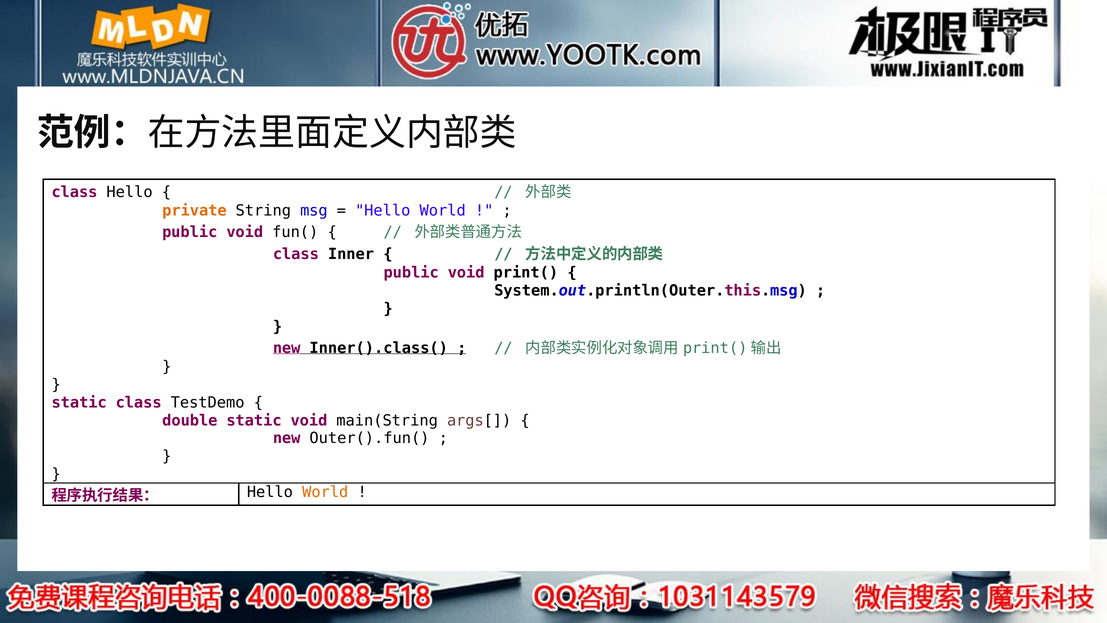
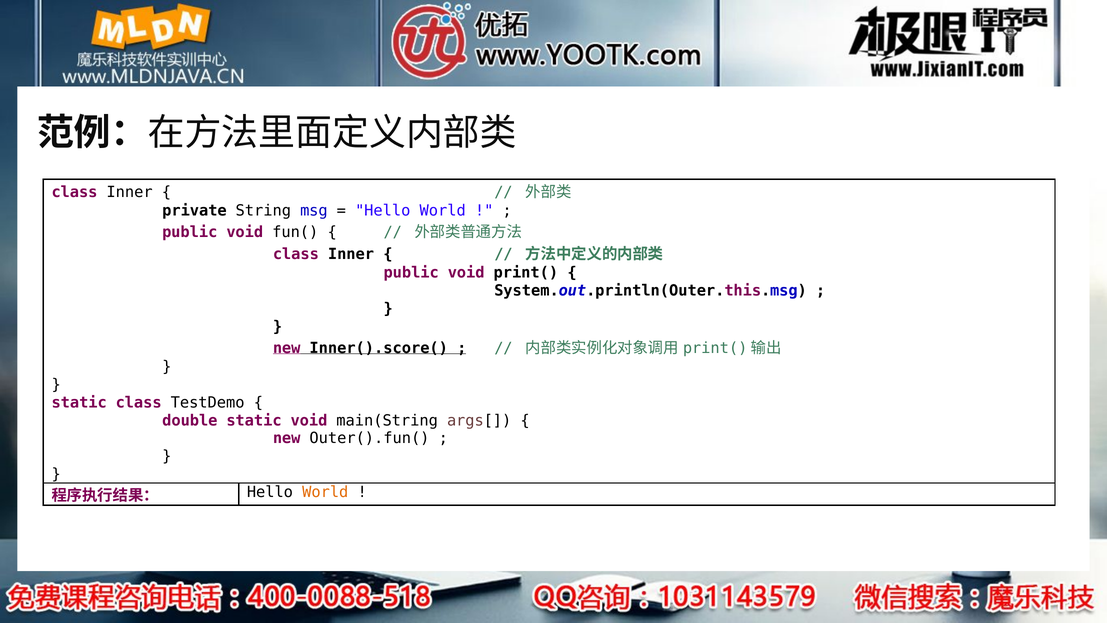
Hello: Hello -> Inner (130, 192)
private colour: orange -> black (194, 211)
Inner().class(: Inner().class( -> Inner().score( (379, 348)
